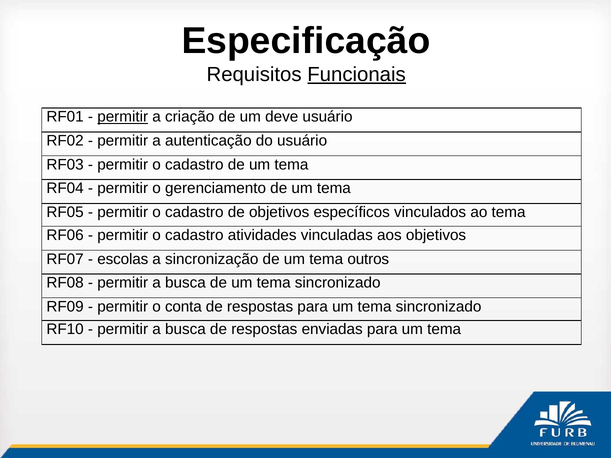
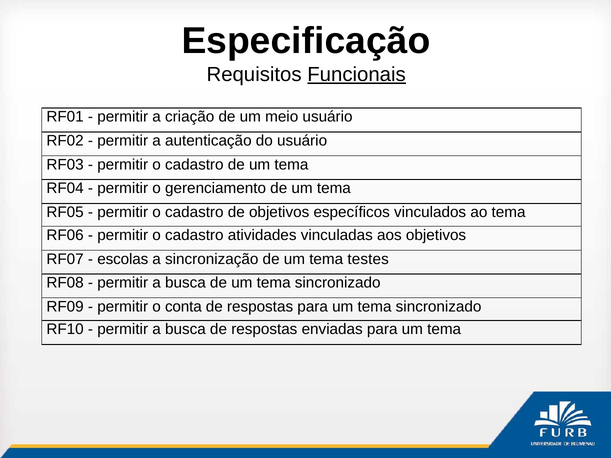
permitir underline: present -> none (123, 117)
deve: deve -> meio (282, 117)
outros: outros -> testes (368, 259)
